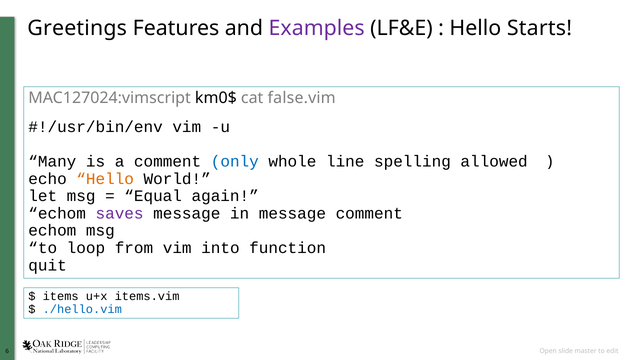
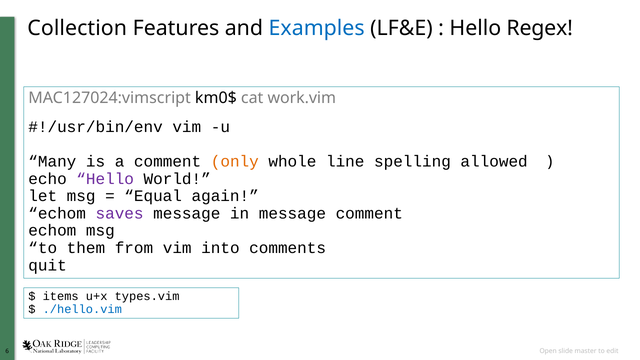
Greetings: Greetings -> Collection (77, 28)
Examples colour: purple -> blue (317, 28)
Starts: Starts -> Regex (540, 28)
false.vim: false.vim -> work.vim (302, 98)
only colour: blue -> orange (235, 162)
Hello colour: orange -> purple (105, 179)
loop: loop -> them (86, 248)
function: function -> comments (288, 248)
items.vim: items.vim -> types.vim (147, 296)
